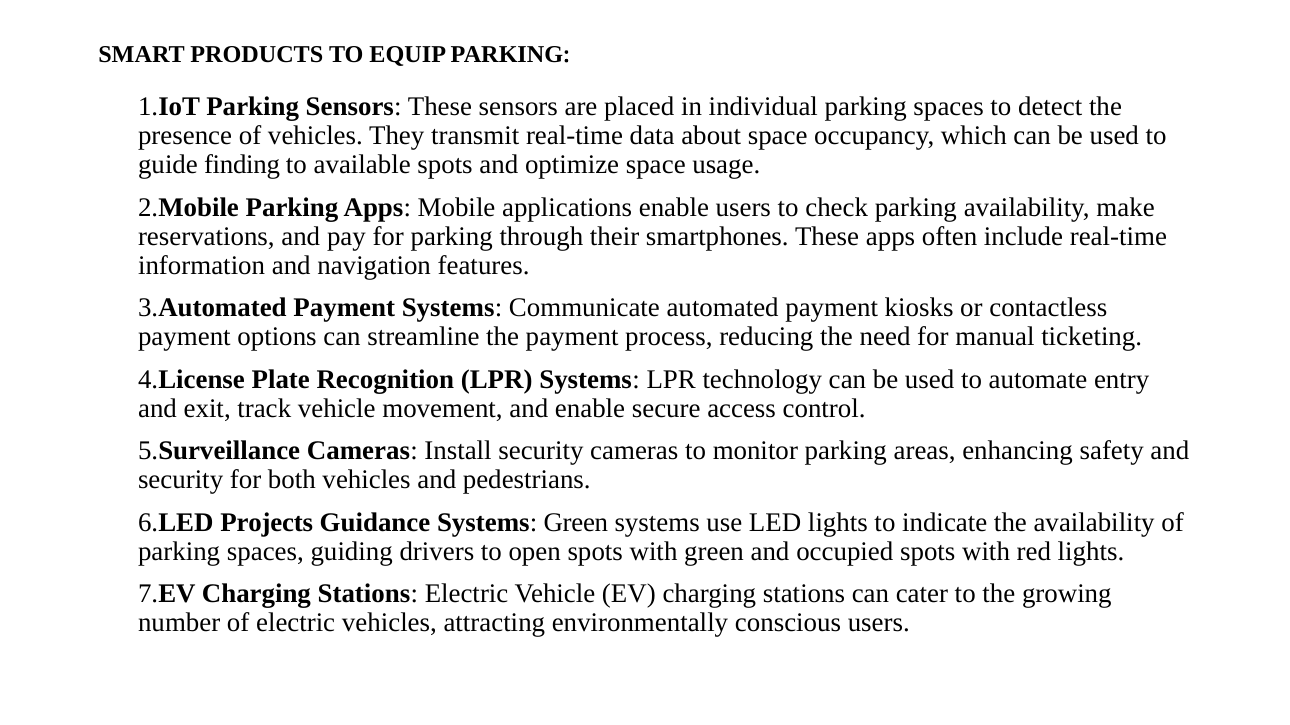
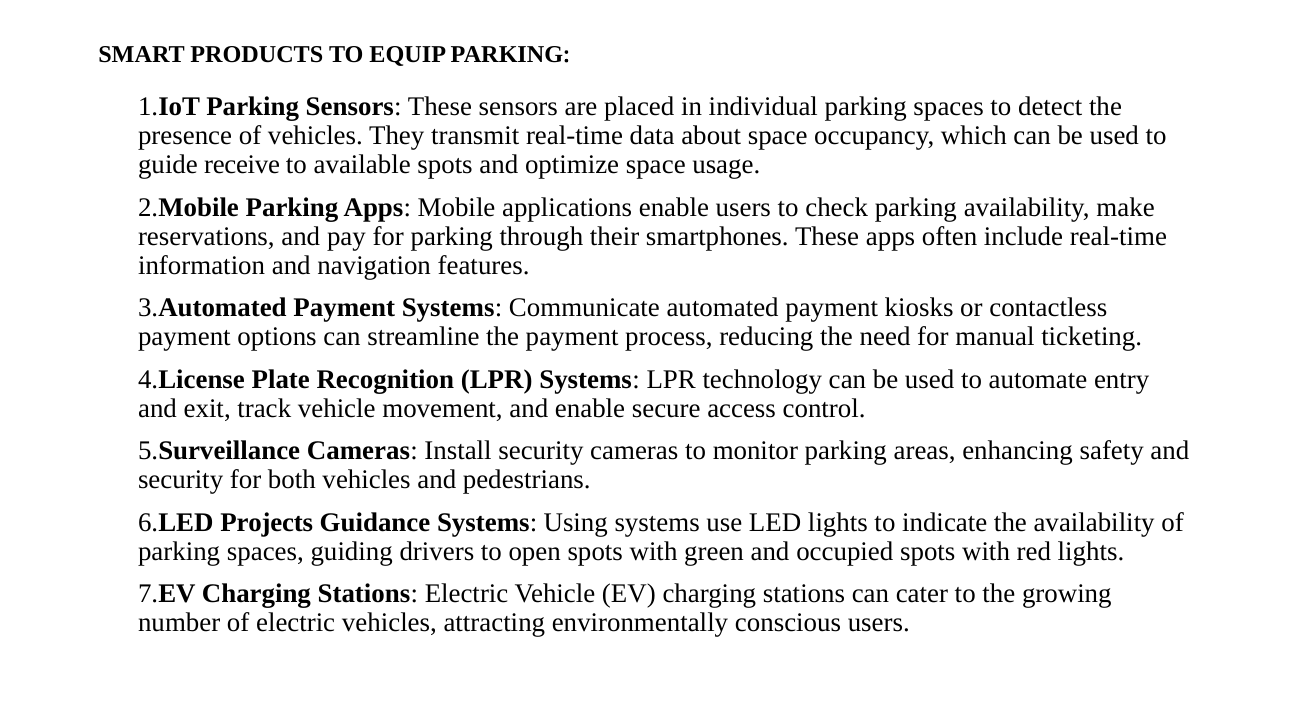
finding: finding -> receive (242, 165)
Systems Green: Green -> Using (576, 523)
